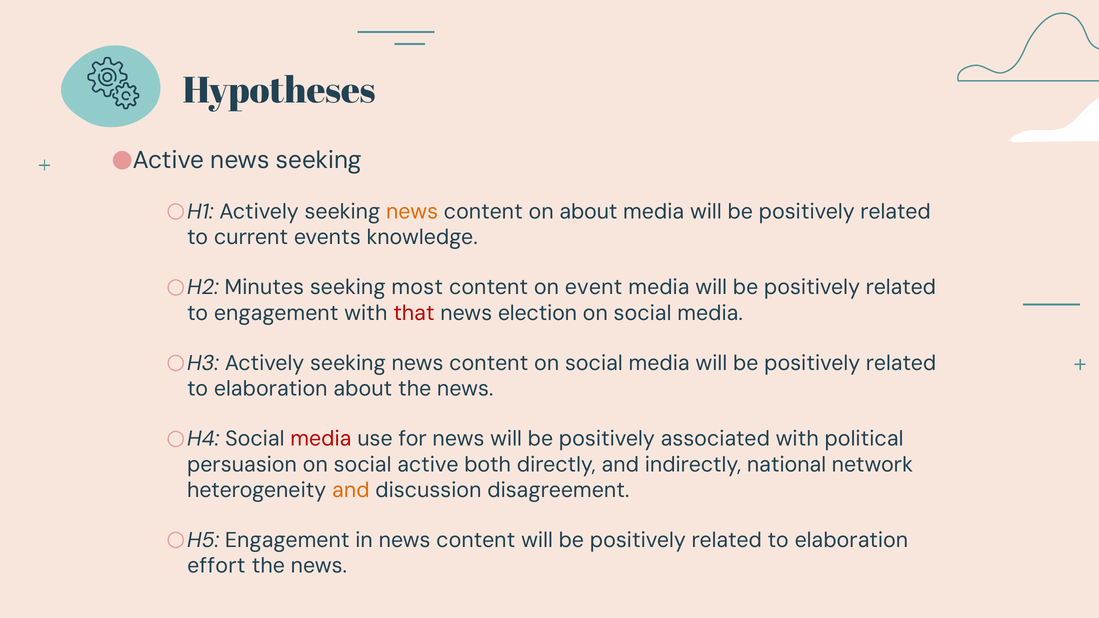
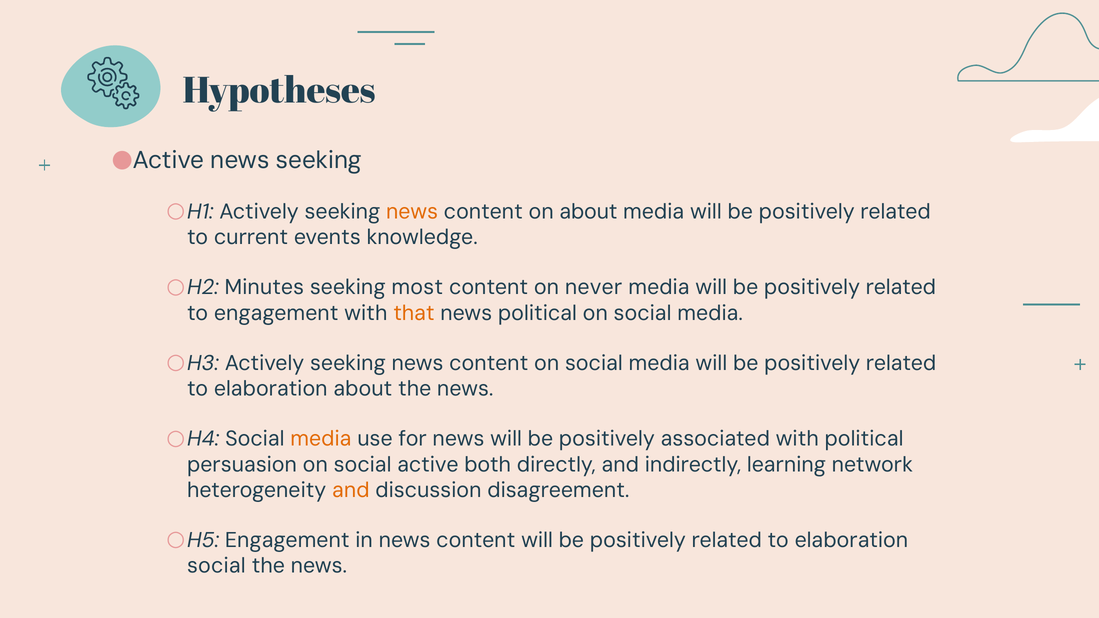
event: event -> never (594, 288)
that colour: red -> orange (414, 313)
news election: election -> political (537, 313)
media colour: red -> orange (321, 439)
national: national -> learning (786, 465)
effort: effort -> social (216, 566)
